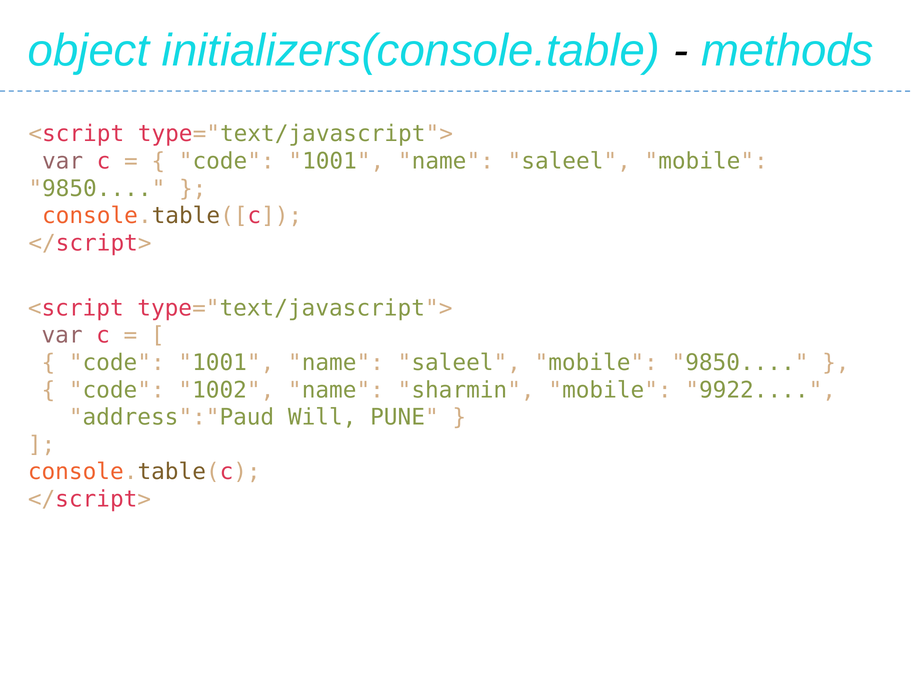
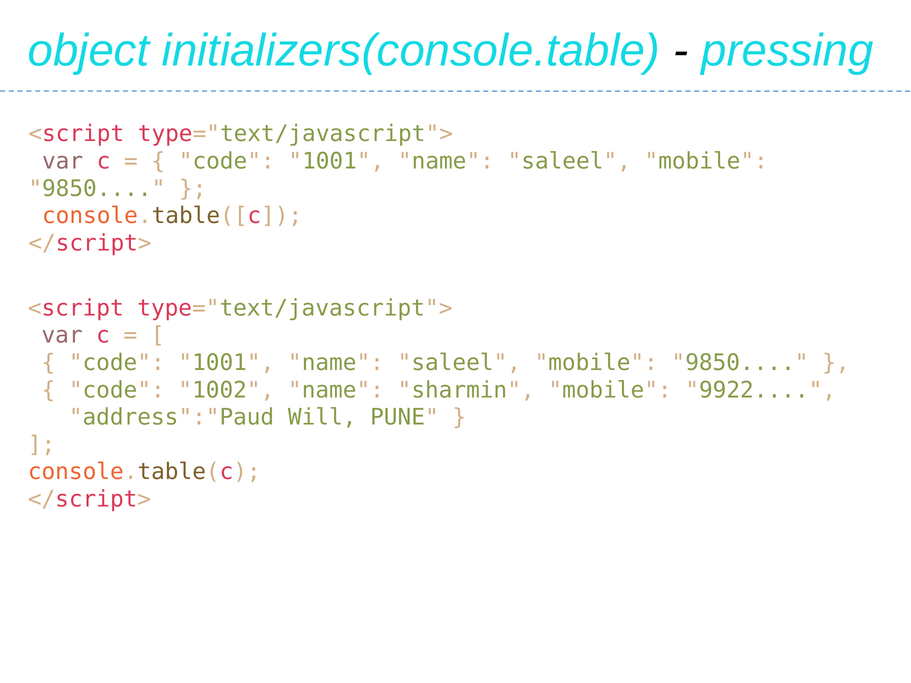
methods: methods -> pressing (787, 51)
